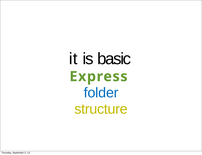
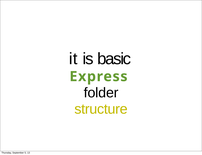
folder colour: blue -> black (101, 93)
